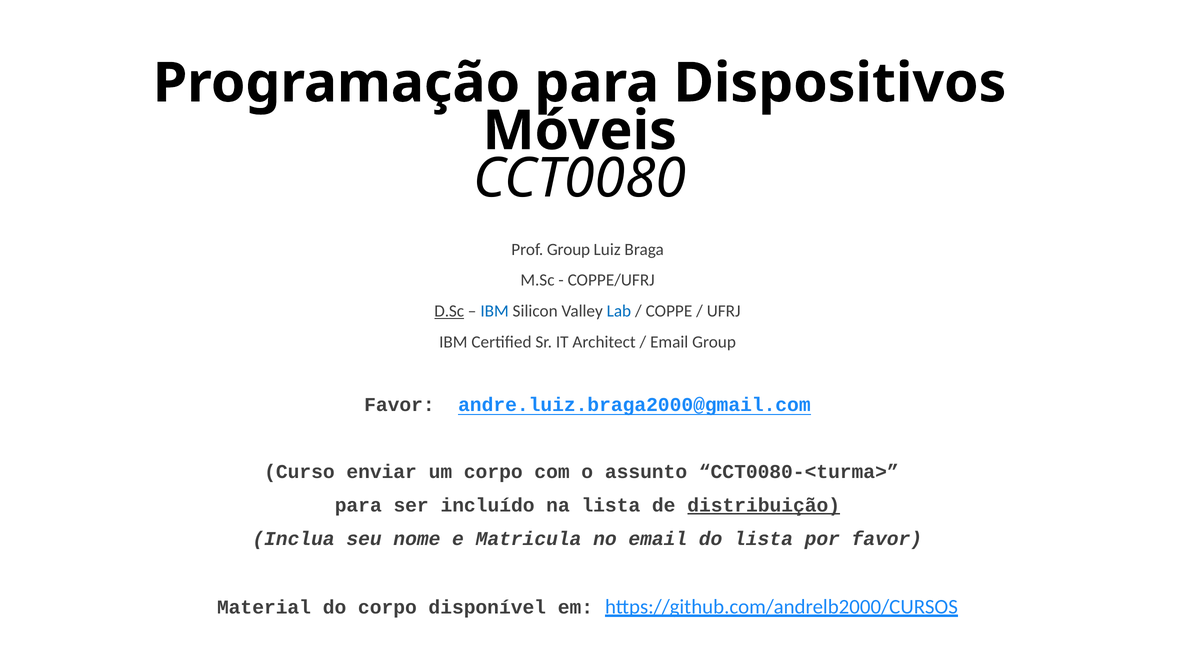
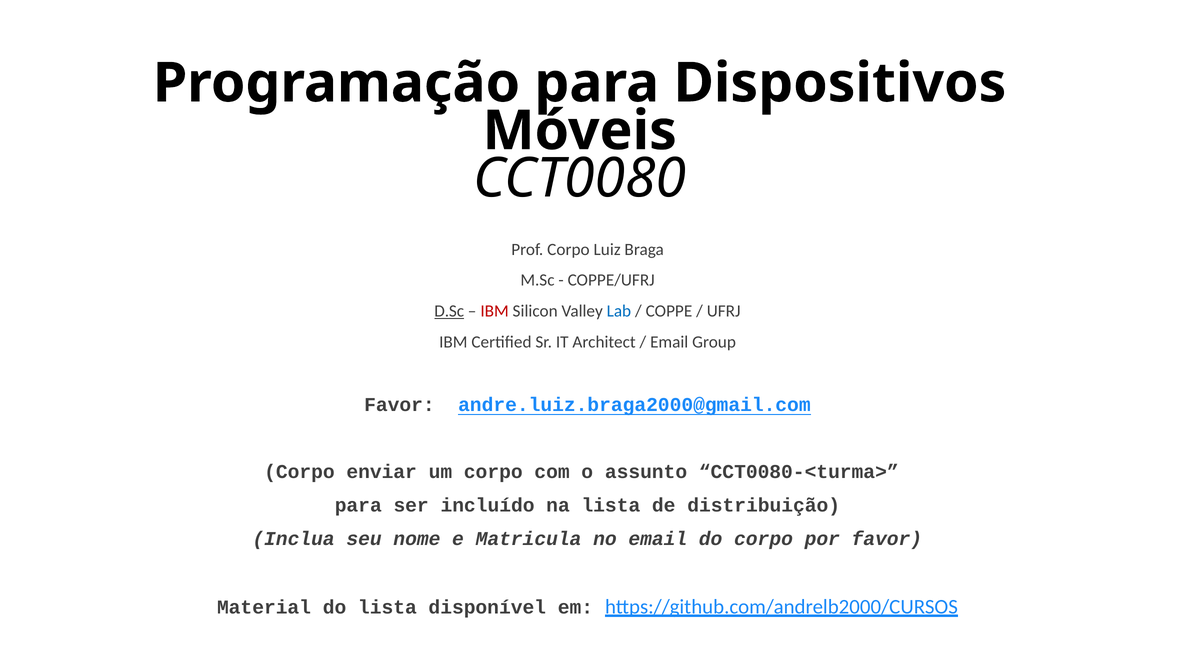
Prof Group: Group -> Corpo (568, 249)
IBM colour: blue -> red (495, 311)
Curso: Curso -> Corpo (299, 472)
distribuição underline: present -> none (764, 506)
do lista: lista -> corpo (764, 539)
do corpo: corpo -> lista (387, 607)
